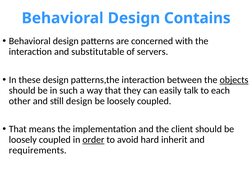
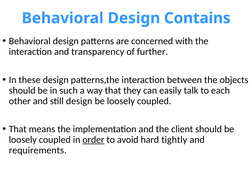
substitutable: substitutable -> transparency (98, 52)
servers: servers -> further (152, 52)
objects underline: present -> none (234, 80)
inherit: inherit -> tightly (174, 140)
